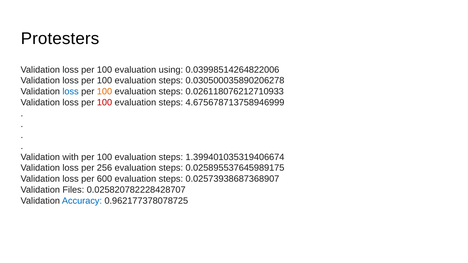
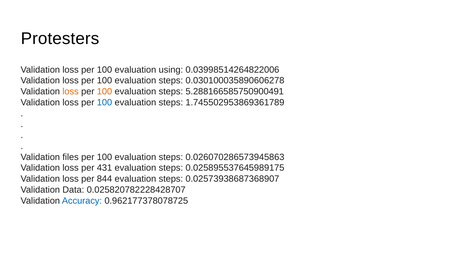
0.030500035890206278: 0.030500035890206278 -> 0.030100035890606278 (235, 81)
loss colour: blue -> orange (71, 92)
0.026118076212710933: 0.026118076212710933 -> 5.288166585750900491 (235, 92)
100 colour: red -> blue (104, 103)
4.675678713758946999: 4.675678713758946999 -> 1.745502953869361789 (235, 103)
with: with -> files (71, 157)
1.399401035319406674: 1.399401035319406674 -> 0.026070286573945863 (235, 157)
256: 256 -> 431 (104, 168)
600: 600 -> 844 (104, 179)
Files: Files -> Data (73, 190)
